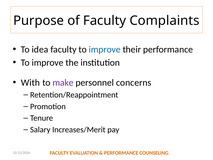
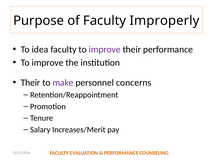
Complaints: Complaints -> Improperly (164, 21)
improve colour: blue -> purple (105, 49)
With: With -> Their (31, 82)
